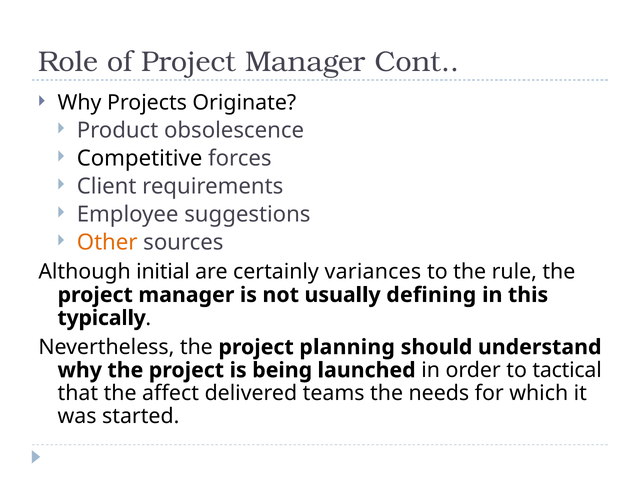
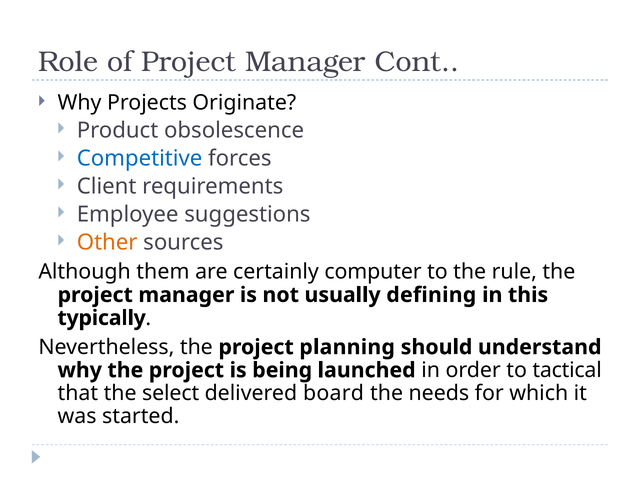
Competitive colour: black -> blue (140, 158)
initial: initial -> them (163, 272)
variances: variances -> computer (373, 272)
affect: affect -> select (171, 393)
teams: teams -> board (334, 393)
